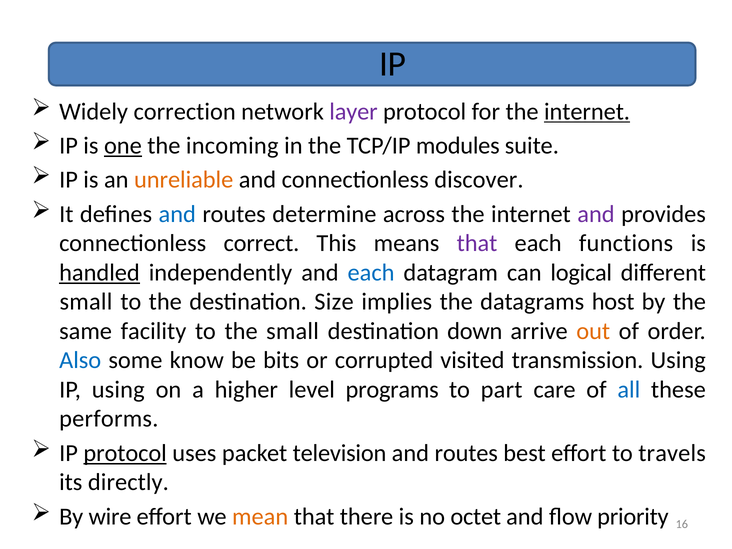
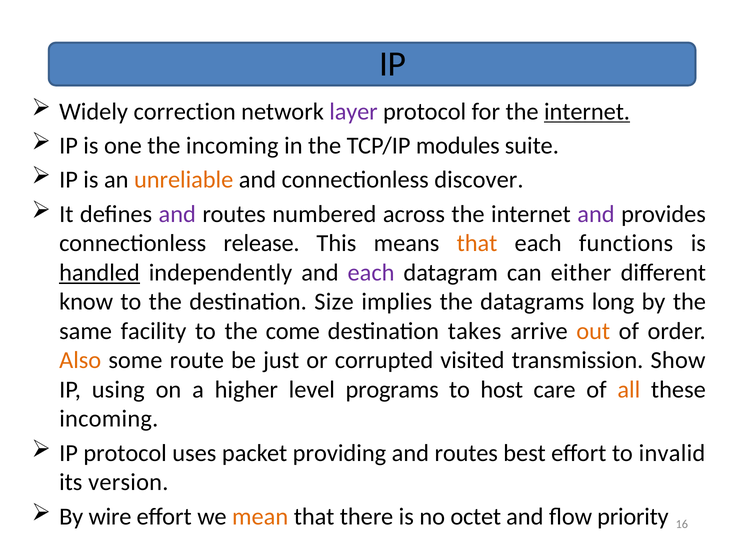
one underline: present -> none (123, 146)
and colour: blue -> purple (177, 214)
determine: determine -> numbered (324, 214)
correct: correct -> release (261, 243)
that colour: purple -> orange (477, 243)
each colour: blue -> purple (371, 273)
logical: logical -> either (581, 273)
small: small -> know (86, 302)
host: host -> long (613, 302)
the small: small -> come (293, 331)
down: down -> takes (475, 331)
Also colour: blue -> orange (80, 360)
know: know -> route (197, 360)
bits: bits -> just (281, 360)
transmission Using: Using -> Show (678, 360)
part: part -> host (502, 390)
all colour: blue -> orange (629, 390)
performs: performs -> incoming (109, 419)
protocol underline: present -> none (125, 453)
television: television -> providing (339, 453)
travels: travels -> invalid (672, 453)
directly: directly -> version (128, 482)
